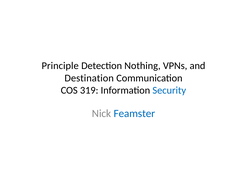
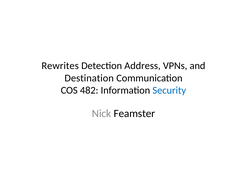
Principle: Principle -> Rewrites (60, 66)
Nothing: Nothing -> Address (142, 66)
319: 319 -> 482 (89, 90)
Feamster colour: blue -> black (134, 114)
